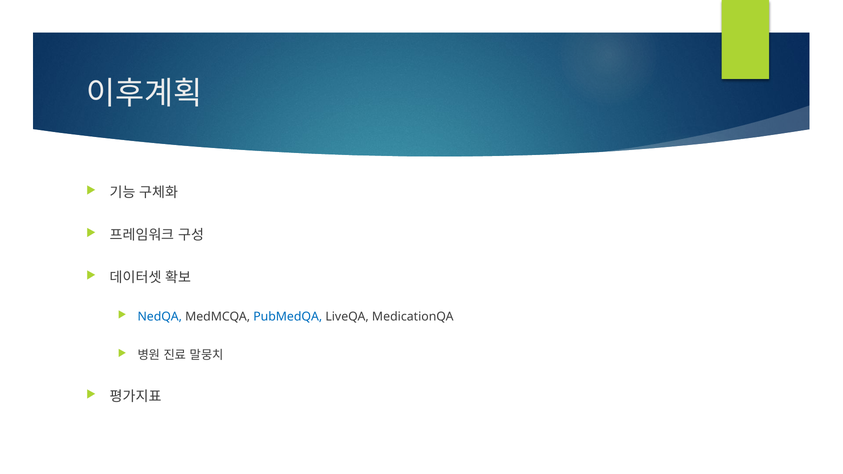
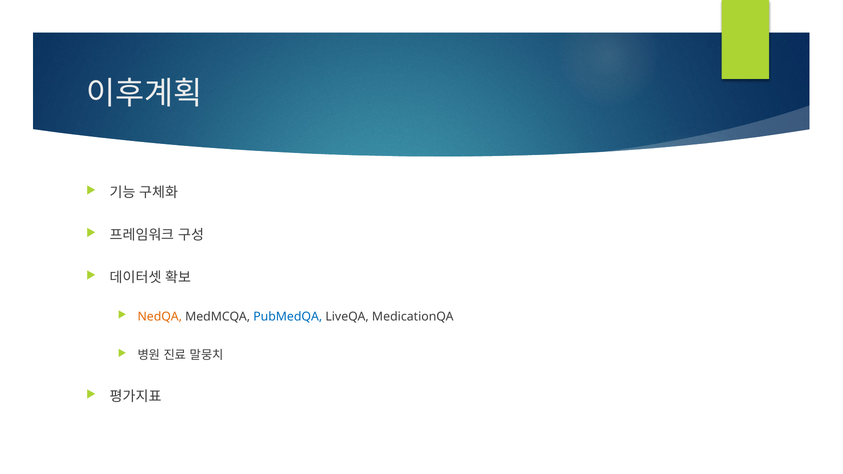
NedQA colour: blue -> orange (160, 317)
